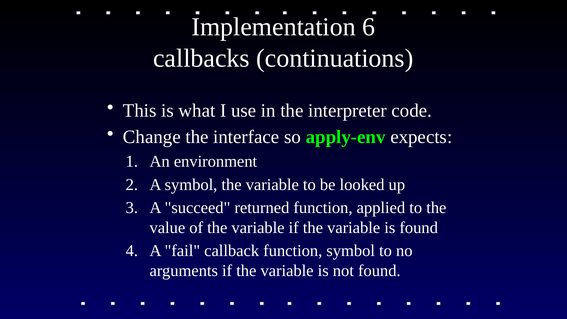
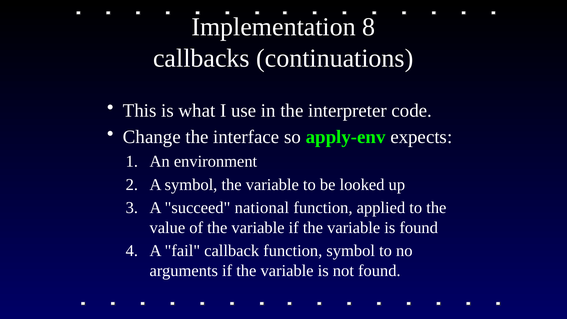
6: 6 -> 8 (369, 27)
returned: returned -> national (262, 208)
